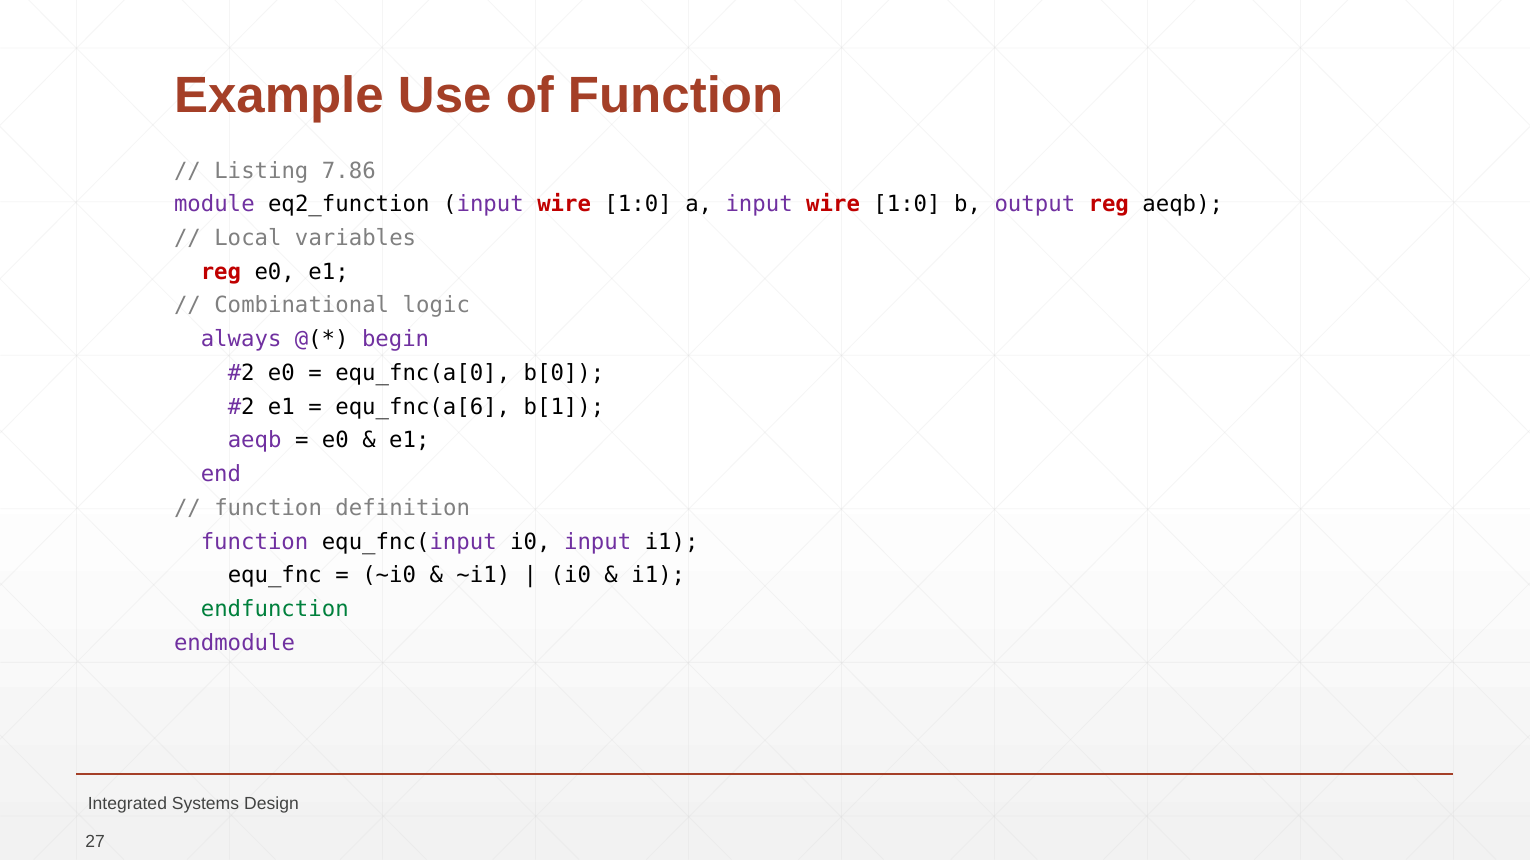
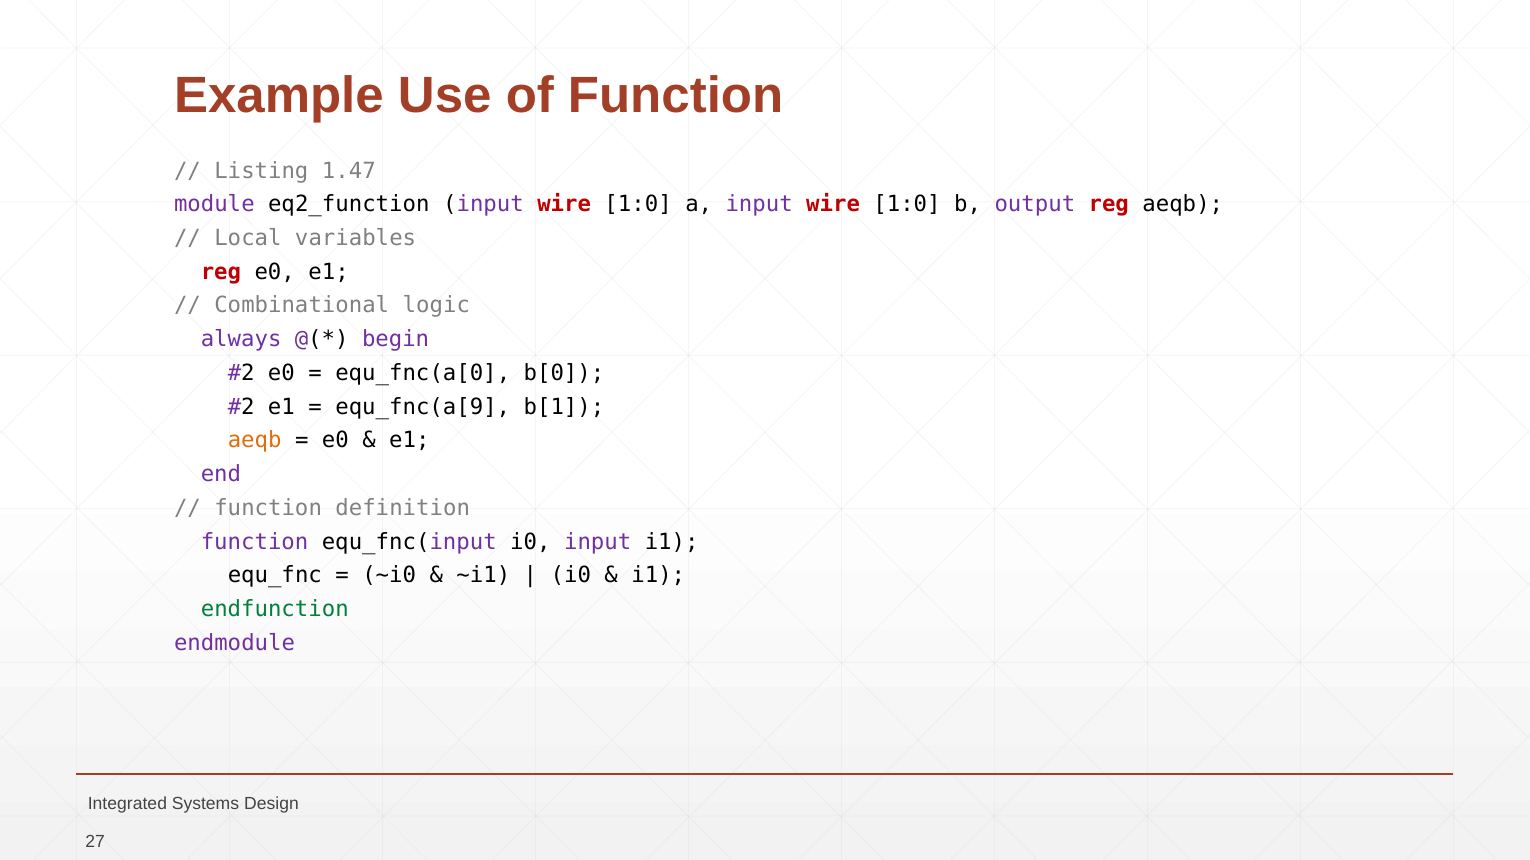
7.86: 7.86 -> 1.47 (349, 171)
equ_fnc(a[6: equ_fnc(a[6 -> equ_fnc(a[9 (423, 407)
aeqb colour: purple -> orange (255, 441)
